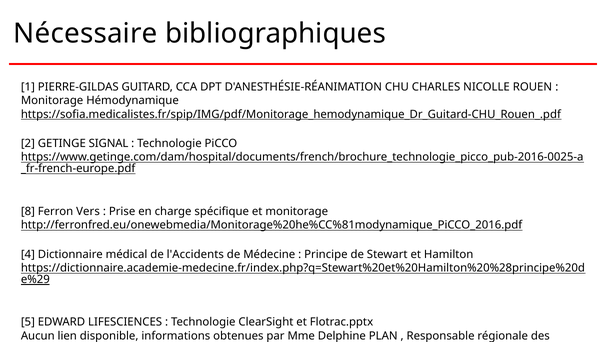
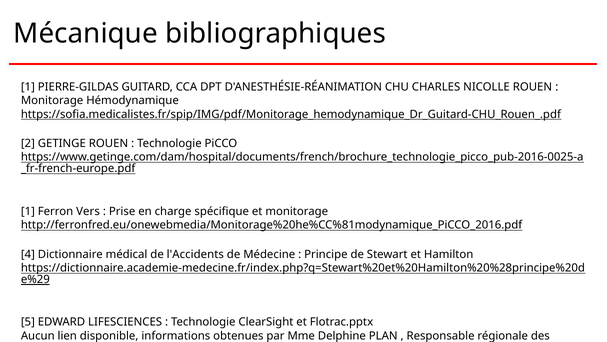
Nécessaire: Nécessaire -> Mécanique (86, 34)
GETINGE SIGNAL: SIGNAL -> ROUEN (108, 143)
8: 8 -> 1 (28, 211)
